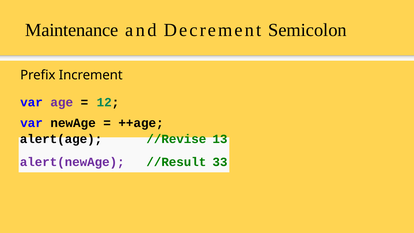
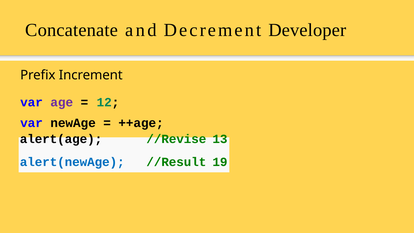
Maintenance: Maintenance -> Concatenate (72, 30)
Semicolon: Semicolon -> Developer (307, 30)
alert(newAge colour: purple -> blue (72, 162)
33: 33 -> 19 (220, 162)
